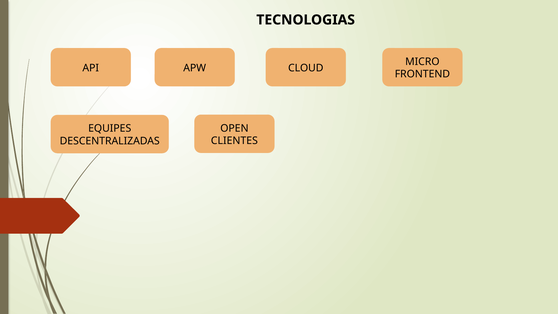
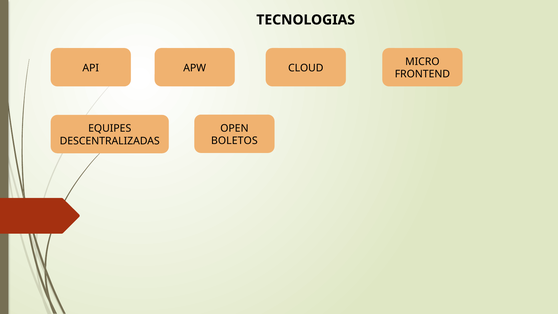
CLIENTES: CLIENTES -> BOLETOS (234, 141)
